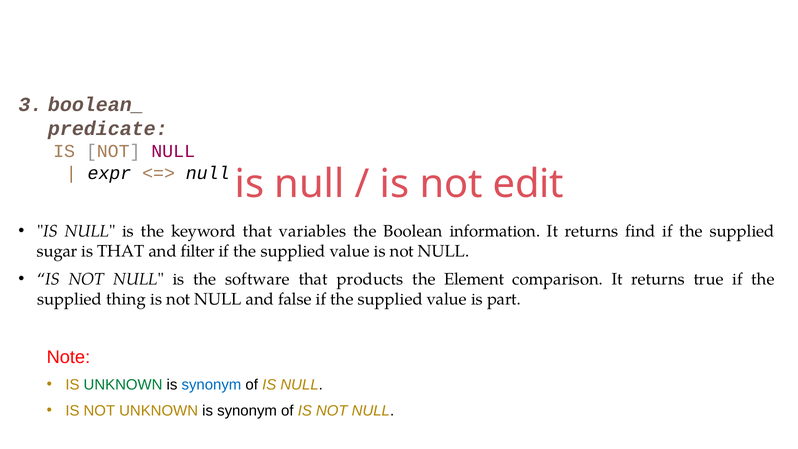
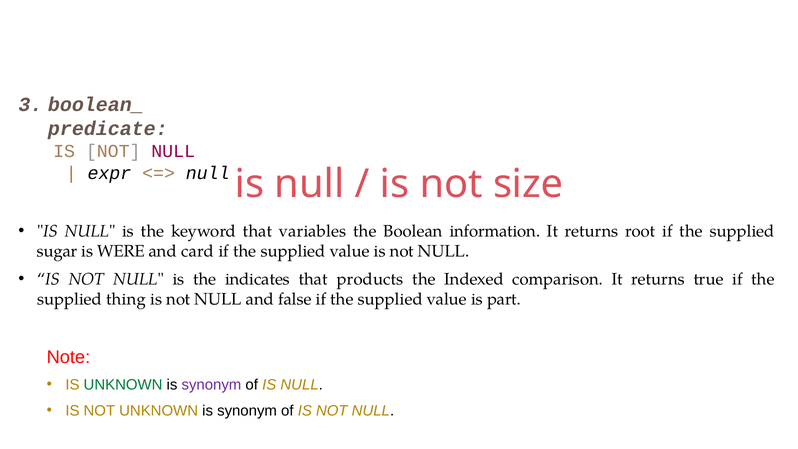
edit: edit -> size (528, 184)
find: find -> root (640, 231)
is THAT: THAT -> WERE (121, 251)
filter: filter -> card (198, 251)
software: software -> indicates (258, 279)
Element: Element -> Indexed (474, 279)
synonym colour: blue -> purple (211, 385)
